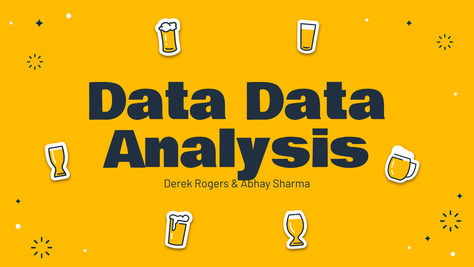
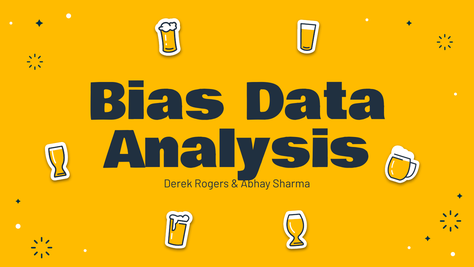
Data: Data -> Bias (157, 102)
